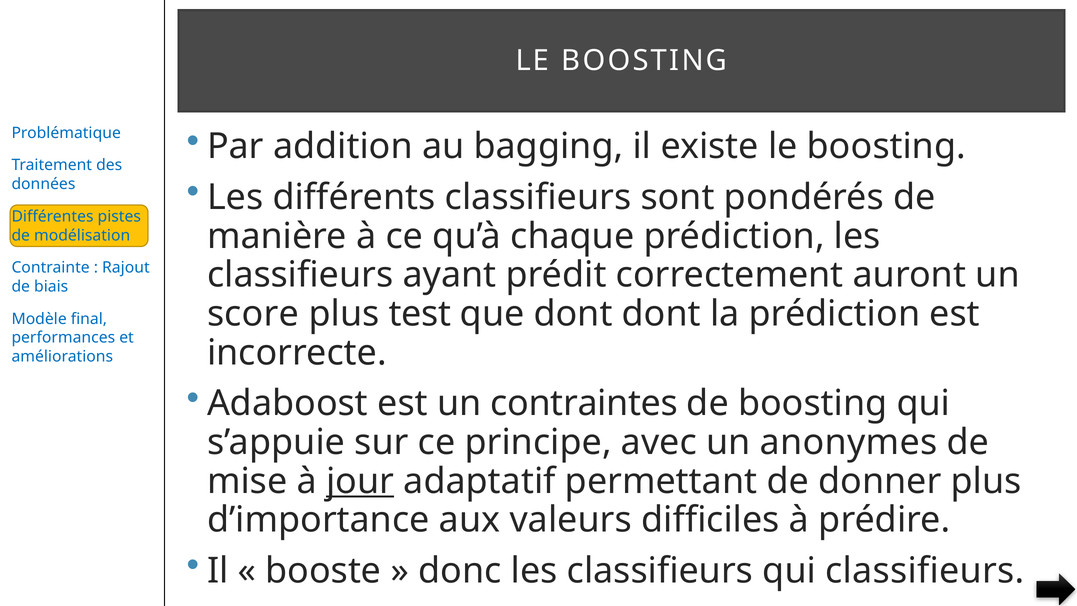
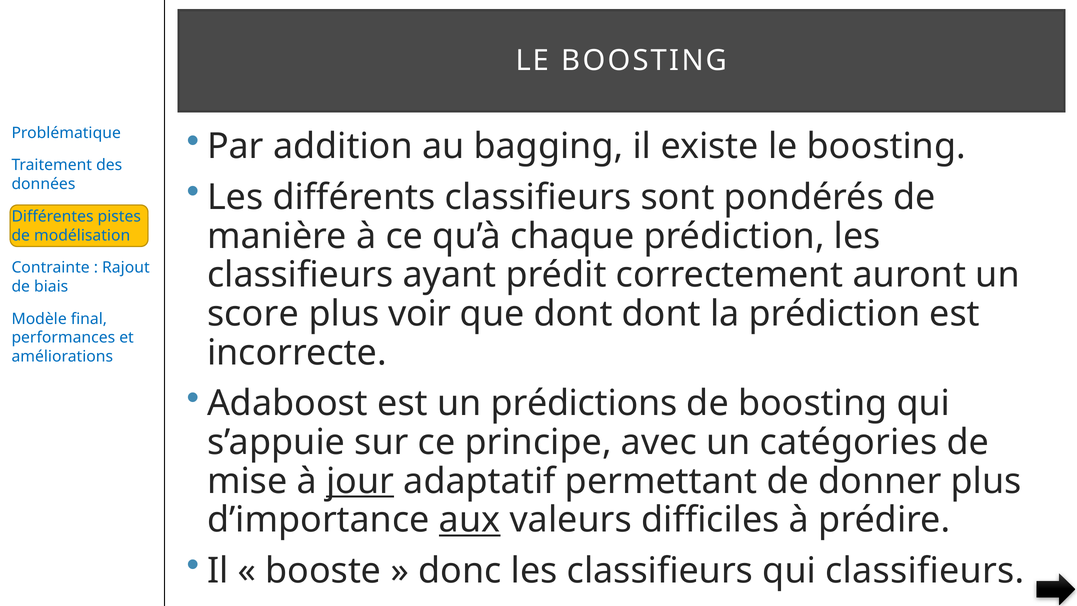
test: test -> voir (420, 314)
contraintes: contraintes -> prédictions (584, 403)
anonymes: anonymes -> catégories (849, 442)
aux underline: none -> present (470, 520)
